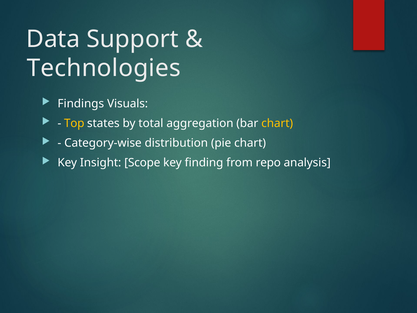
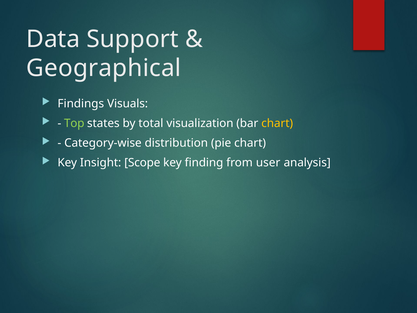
Technologies: Technologies -> Geographical (104, 68)
Top colour: yellow -> light green (74, 123)
aggregation: aggregation -> visualization (200, 123)
repo: repo -> user (268, 163)
